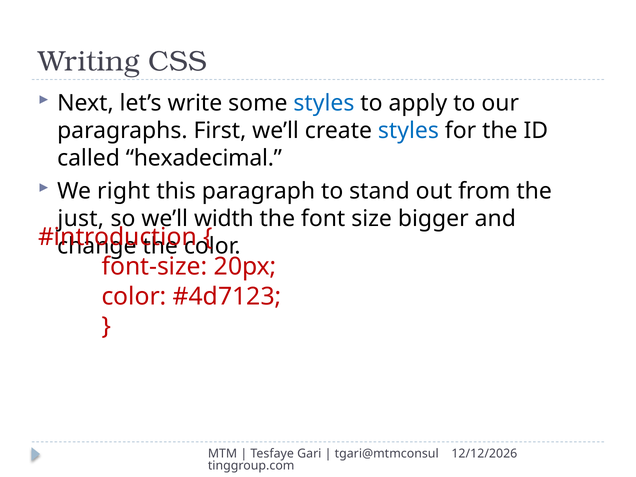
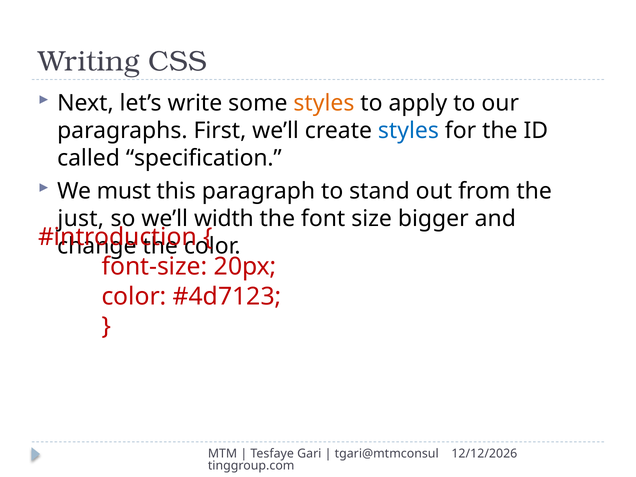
styles colour: blue -> orange (324, 103)
hexadecimal: hexadecimal -> specification (204, 158)
right: right -> must (124, 191)
